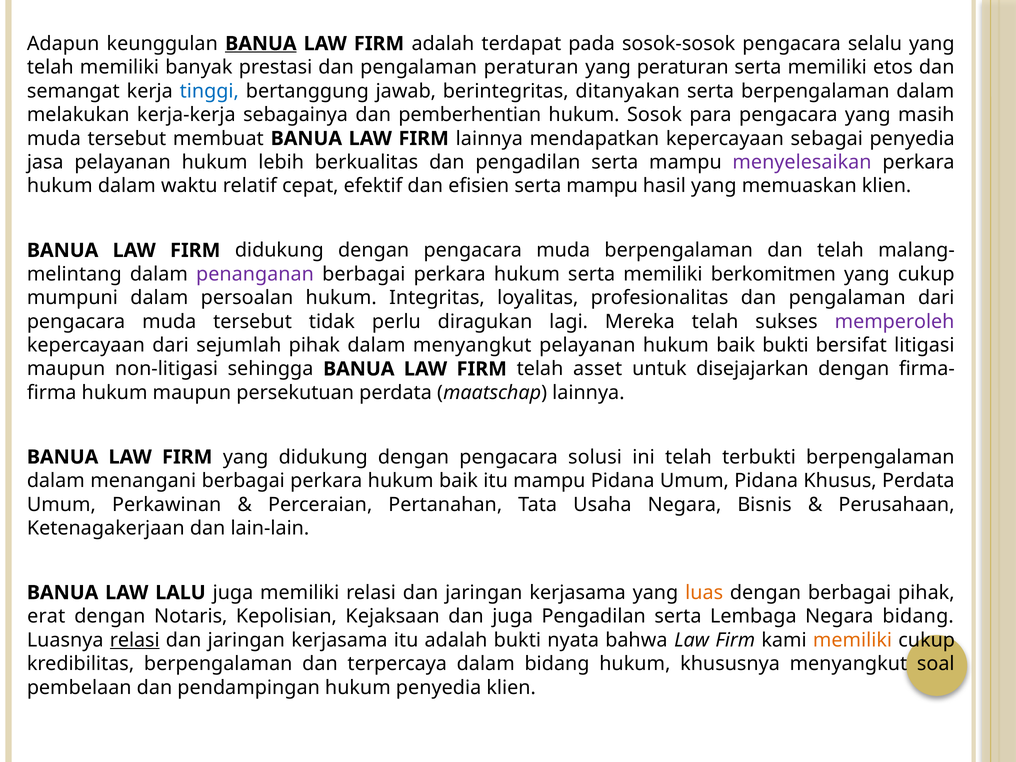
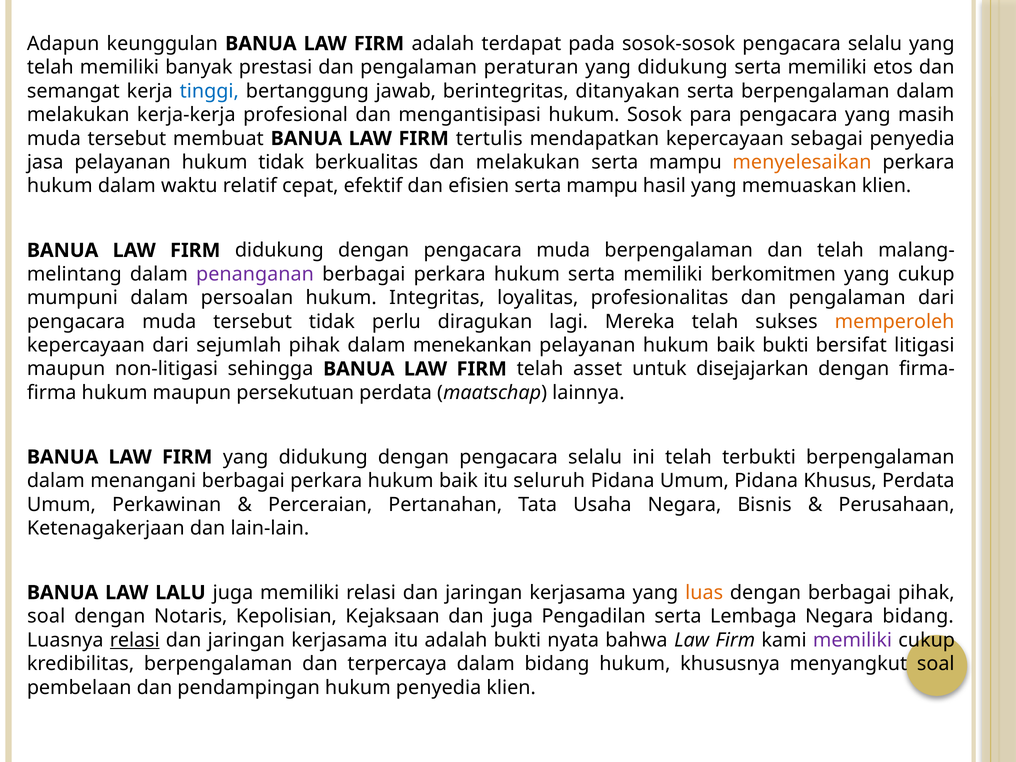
BANUA underline: present -> none (261, 44)
peraturan: peraturan -> didukung (683, 67)
sebagainya: sebagainya -> profesional (296, 115)
pemberhentian: pemberhentian -> mengantisipasi (470, 115)
FIRM lainnya: lainnya -> tertulis (489, 139)
hukum lebih: lebih -> tidak (281, 162)
dan pengadilan: pengadilan -> melakukan (528, 162)
menyelesaikan colour: purple -> orange (802, 162)
memperoleh colour: purple -> orange (895, 322)
dalam menyangkut: menyangkut -> menekankan (472, 345)
dengan pengacara solusi: solusi -> selalu (595, 457)
itu mampu: mampu -> seluruh (549, 481)
erat: erat -> soal (46, 616)
memiliki colour: orange -> purple (853, 640)
